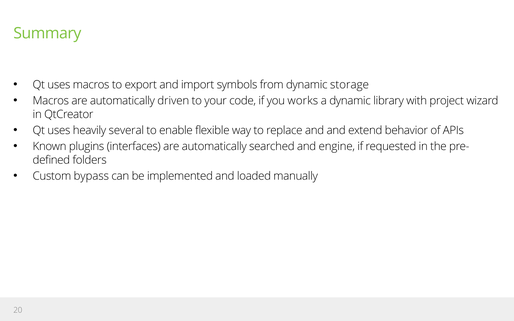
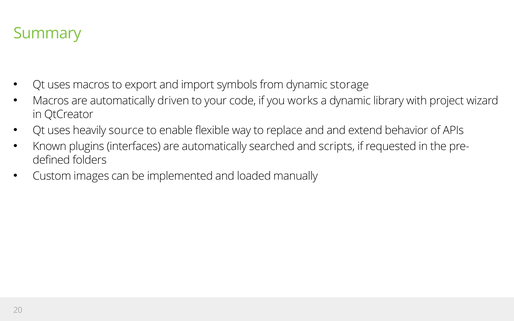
several: several -> source (126, 130)
engine: engine -> scripts (337, 146)
bypass: bypass -> images (91, 176)
